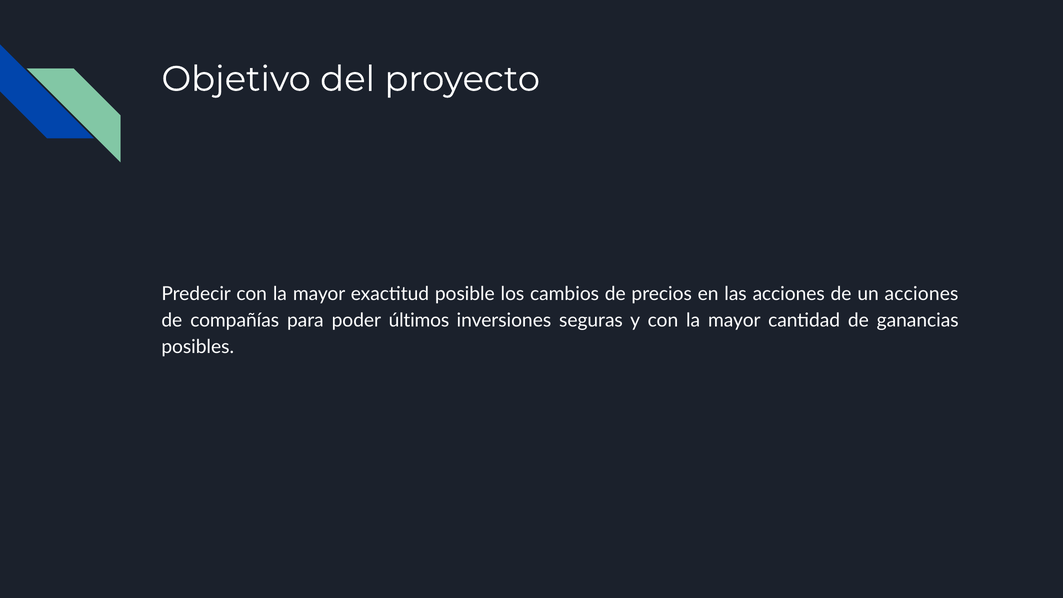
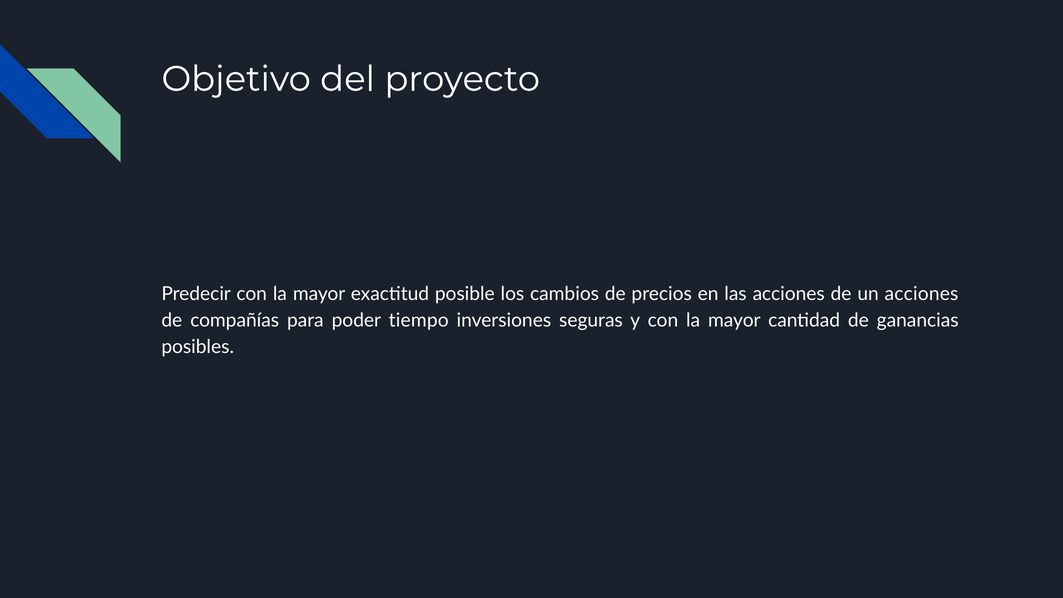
últimos: últimos -> tiempo (419, 320)
